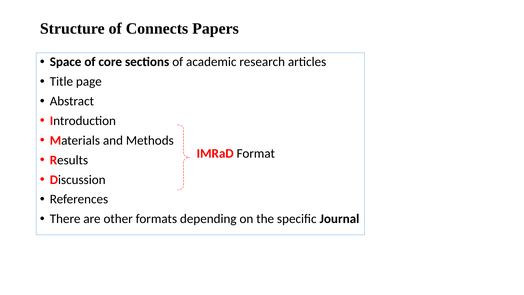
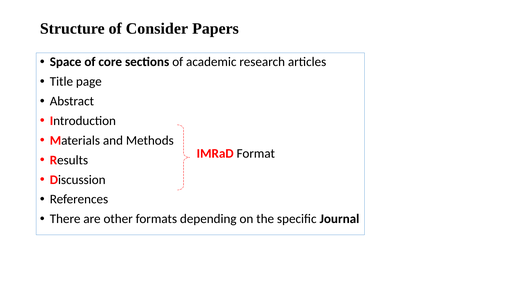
Connects: Connects -> Consider (157, 29)
